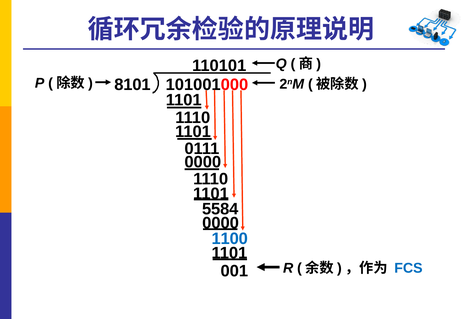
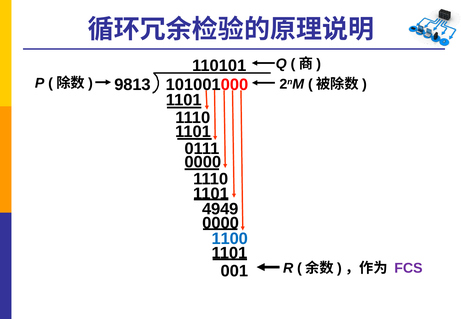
8101: 8101 -> 9813 (132, 85)
5584: 5584 -> 4949 (220, 209)
FCS colour: blue -> purple (408, 268)
